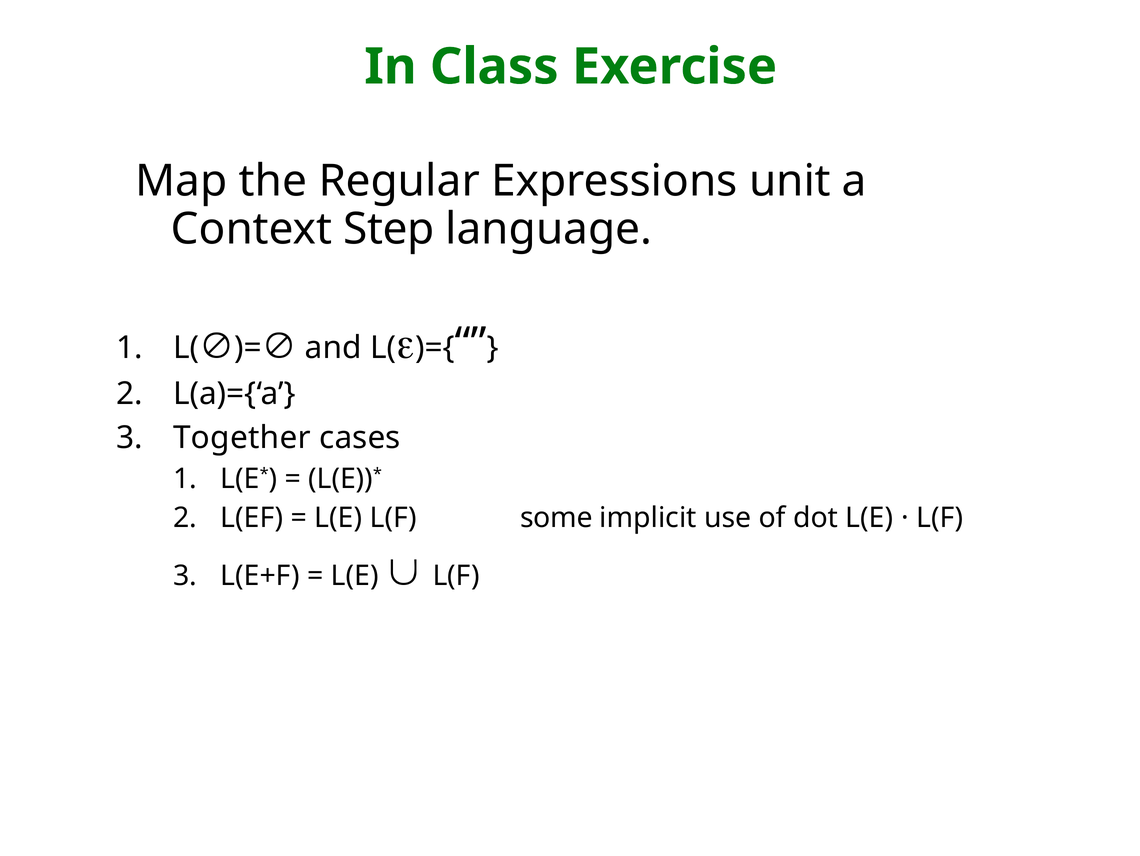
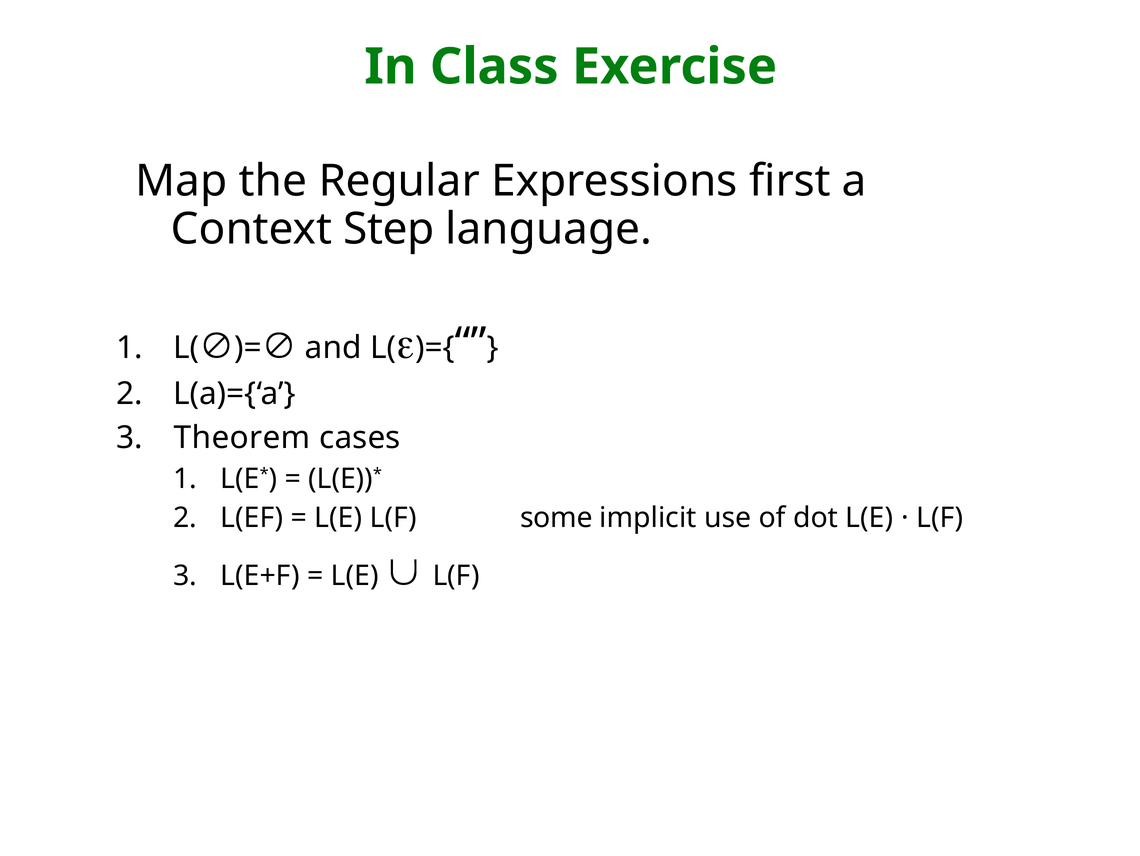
unit: unit -> first (790, 181)
Together: Together -> Theorem (242, 437)
